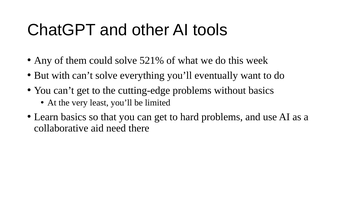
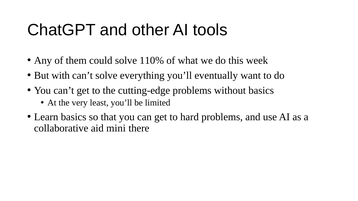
521%: 521% -> 110% (152, 61)
need: need -> mini (116, 128)
